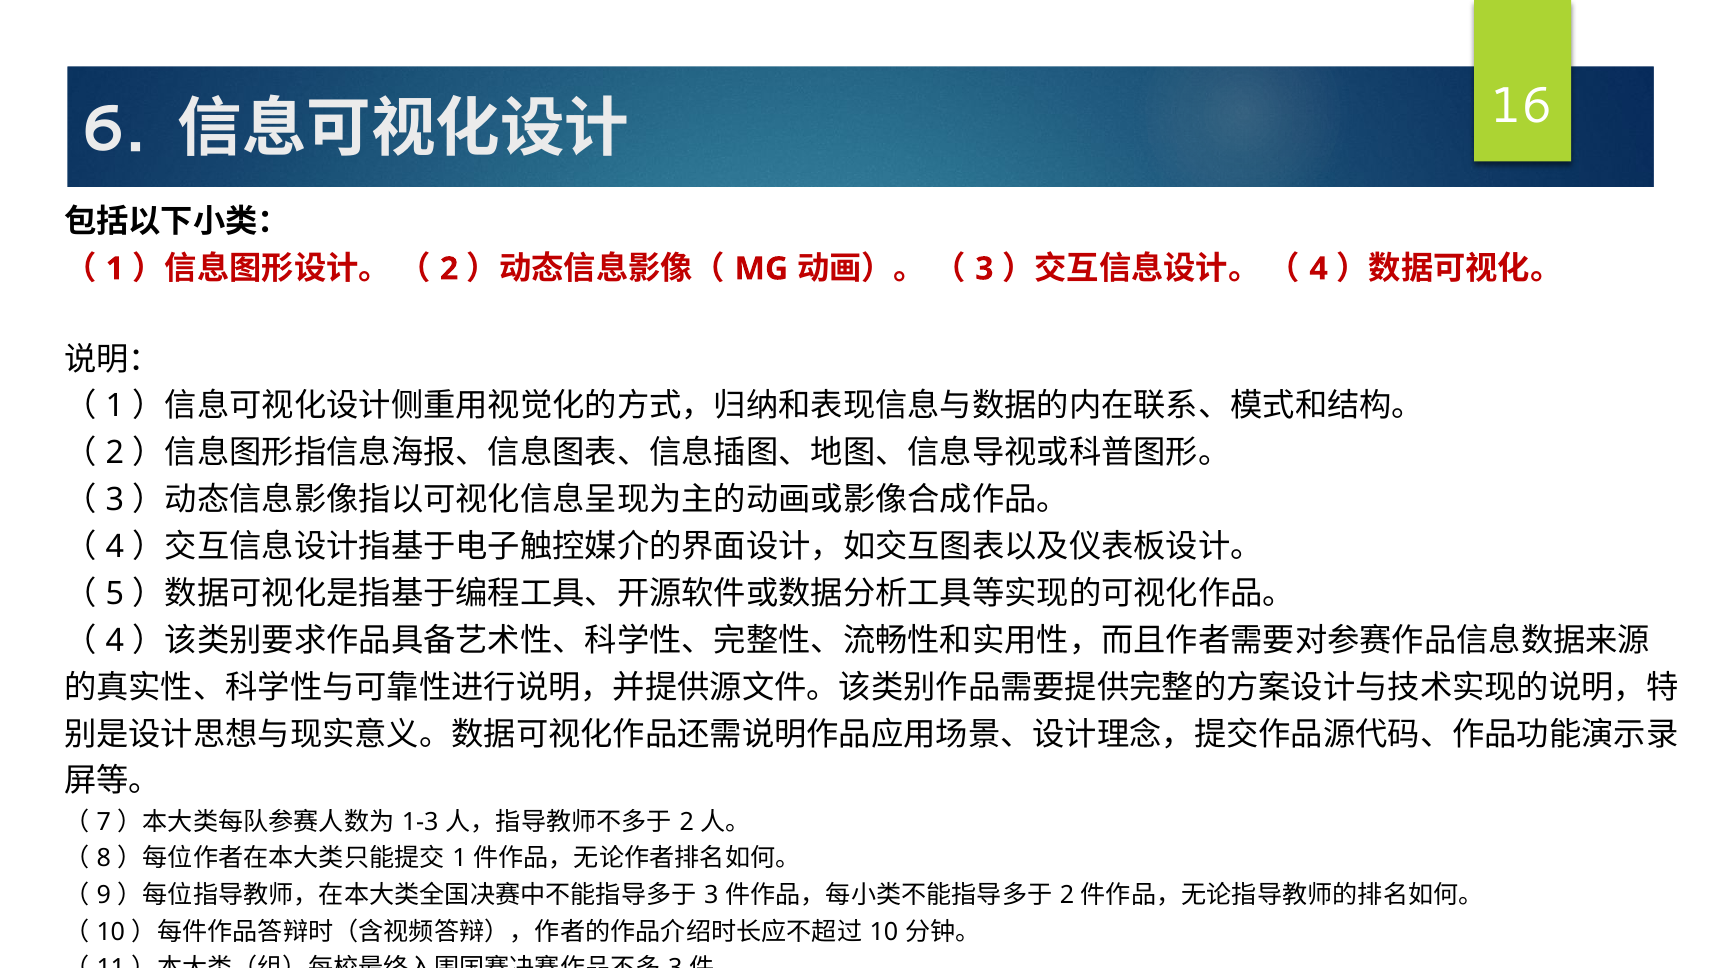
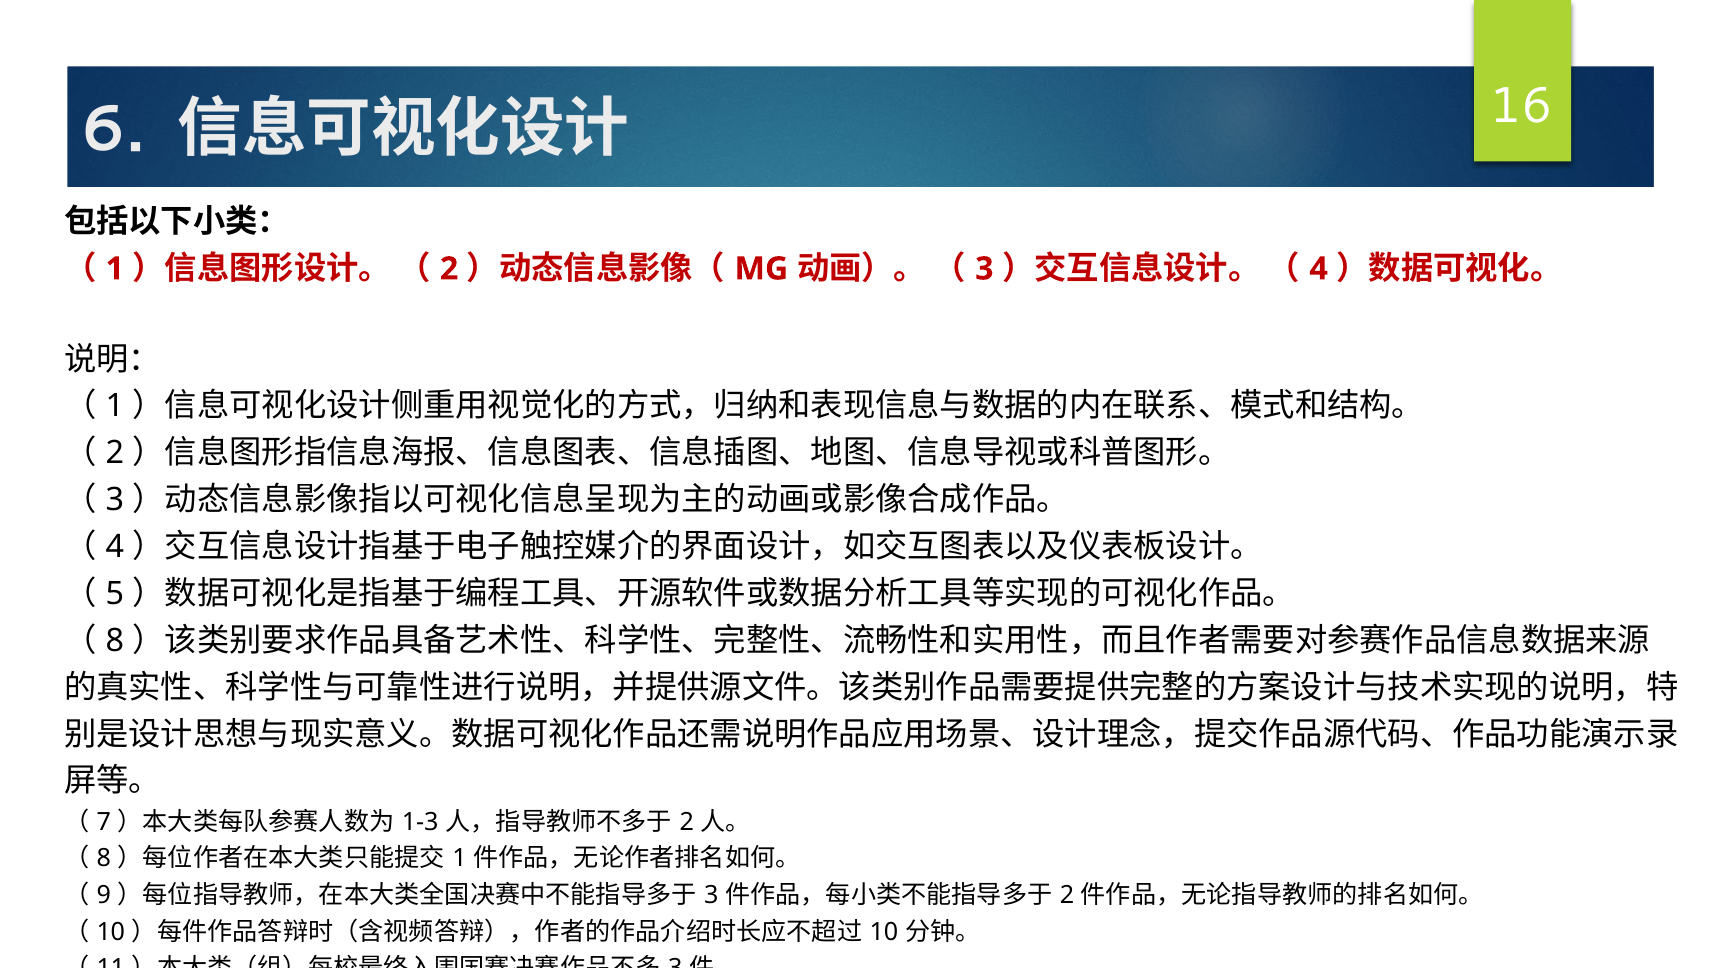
4: 4 -> 8 (115, 641)
